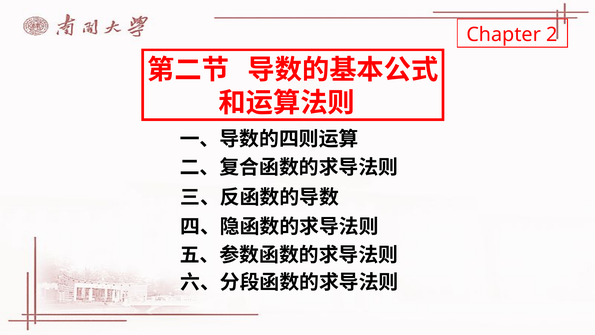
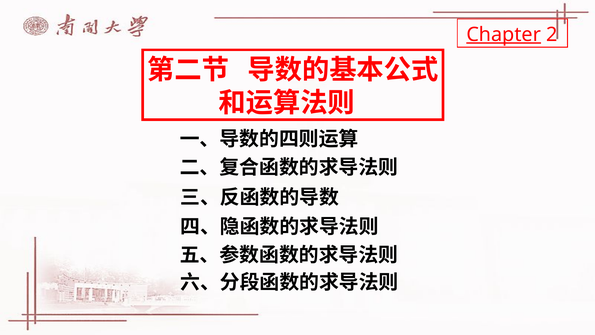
Chapter underline: none -> present (504, 34)
